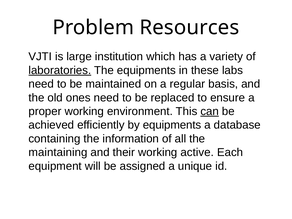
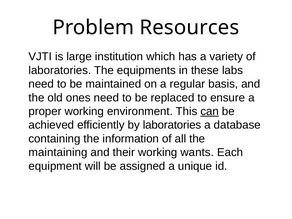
laboratories underline: present -> none (60, 70)
by equipments: equipments -> laboratories (172, 125)
active: active -> wants (197, 152)
